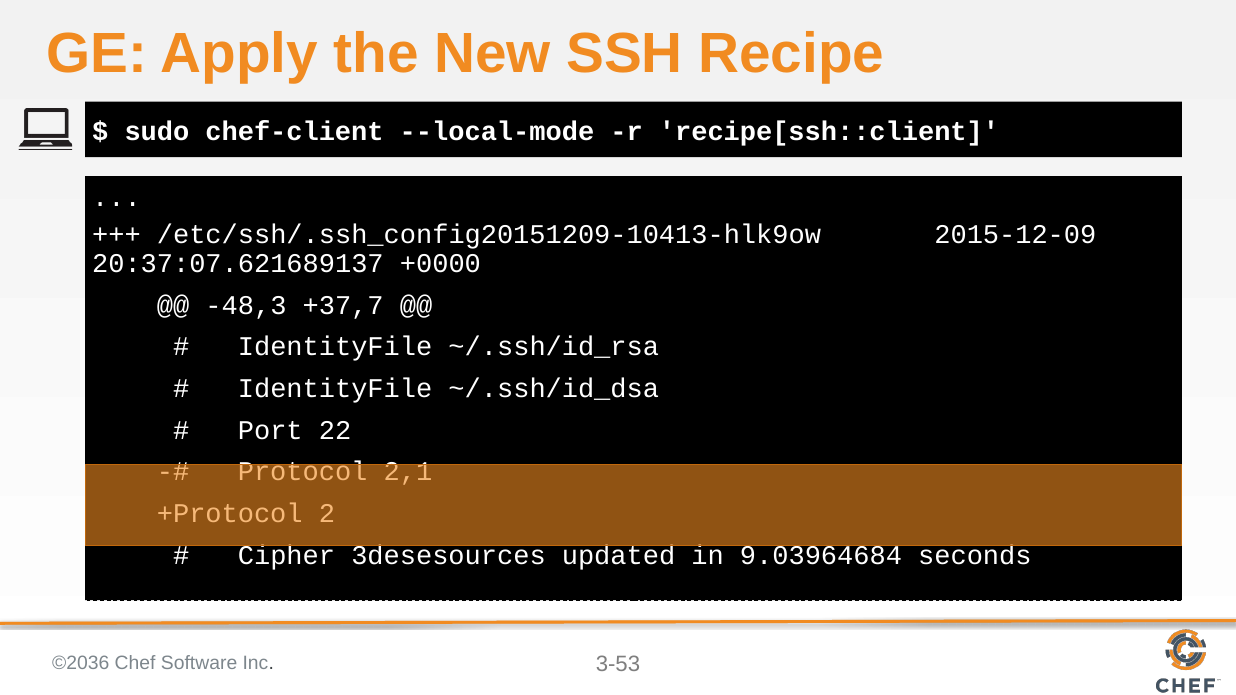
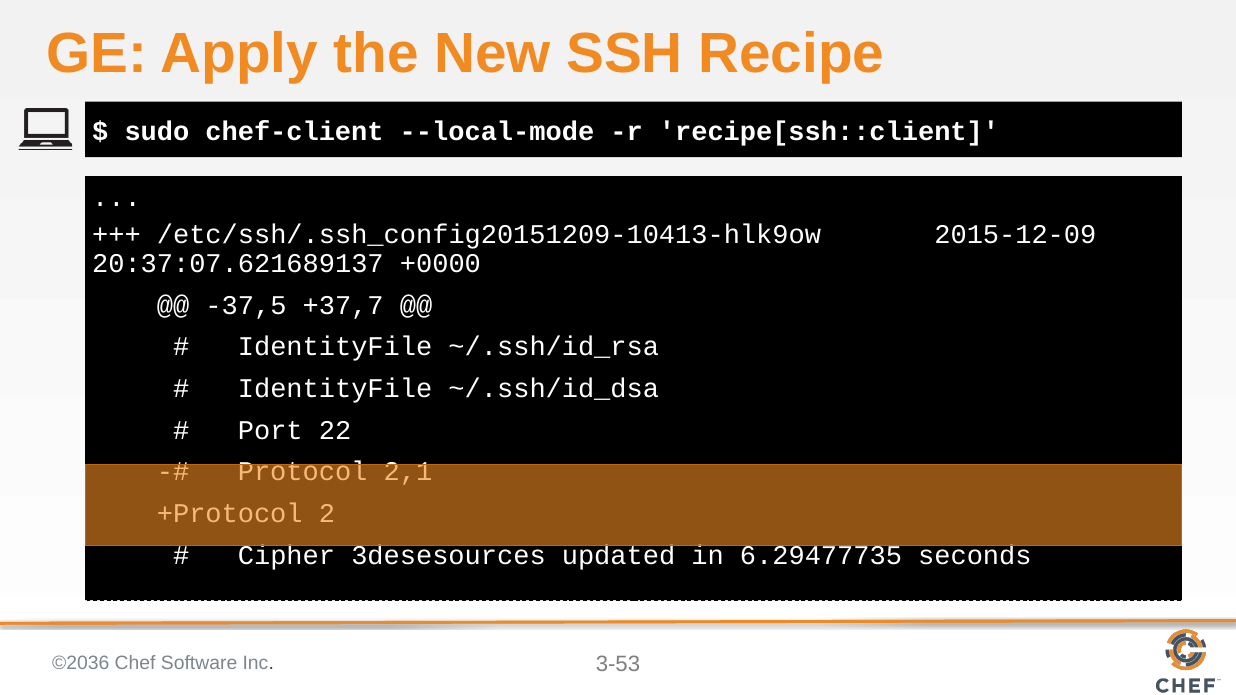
-48,3: -48,3 -> -37,5 (246, 305)
9.03964684: 9.03964684 -> 6.29477735 (821, 555)
